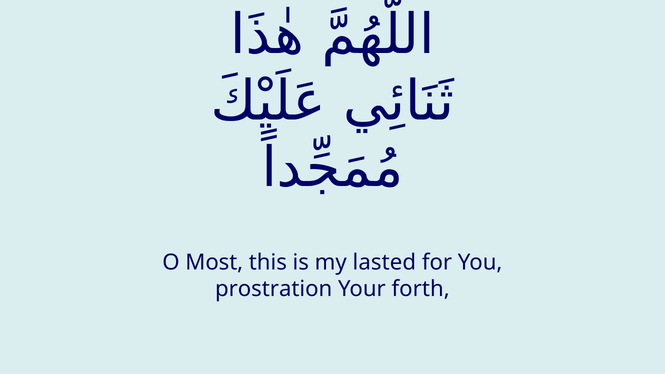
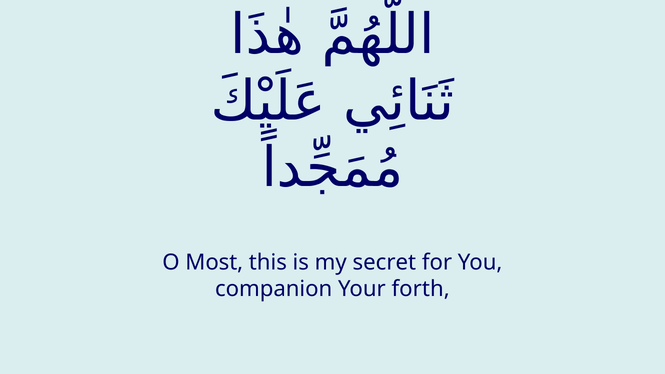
lasted: lasted -> secret (384, 263)
prostration: prostration -> companion (274, 289)
